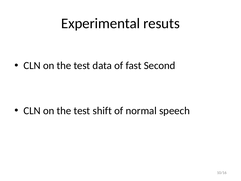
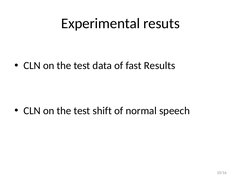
Second: Second -> Results (160, 66)
